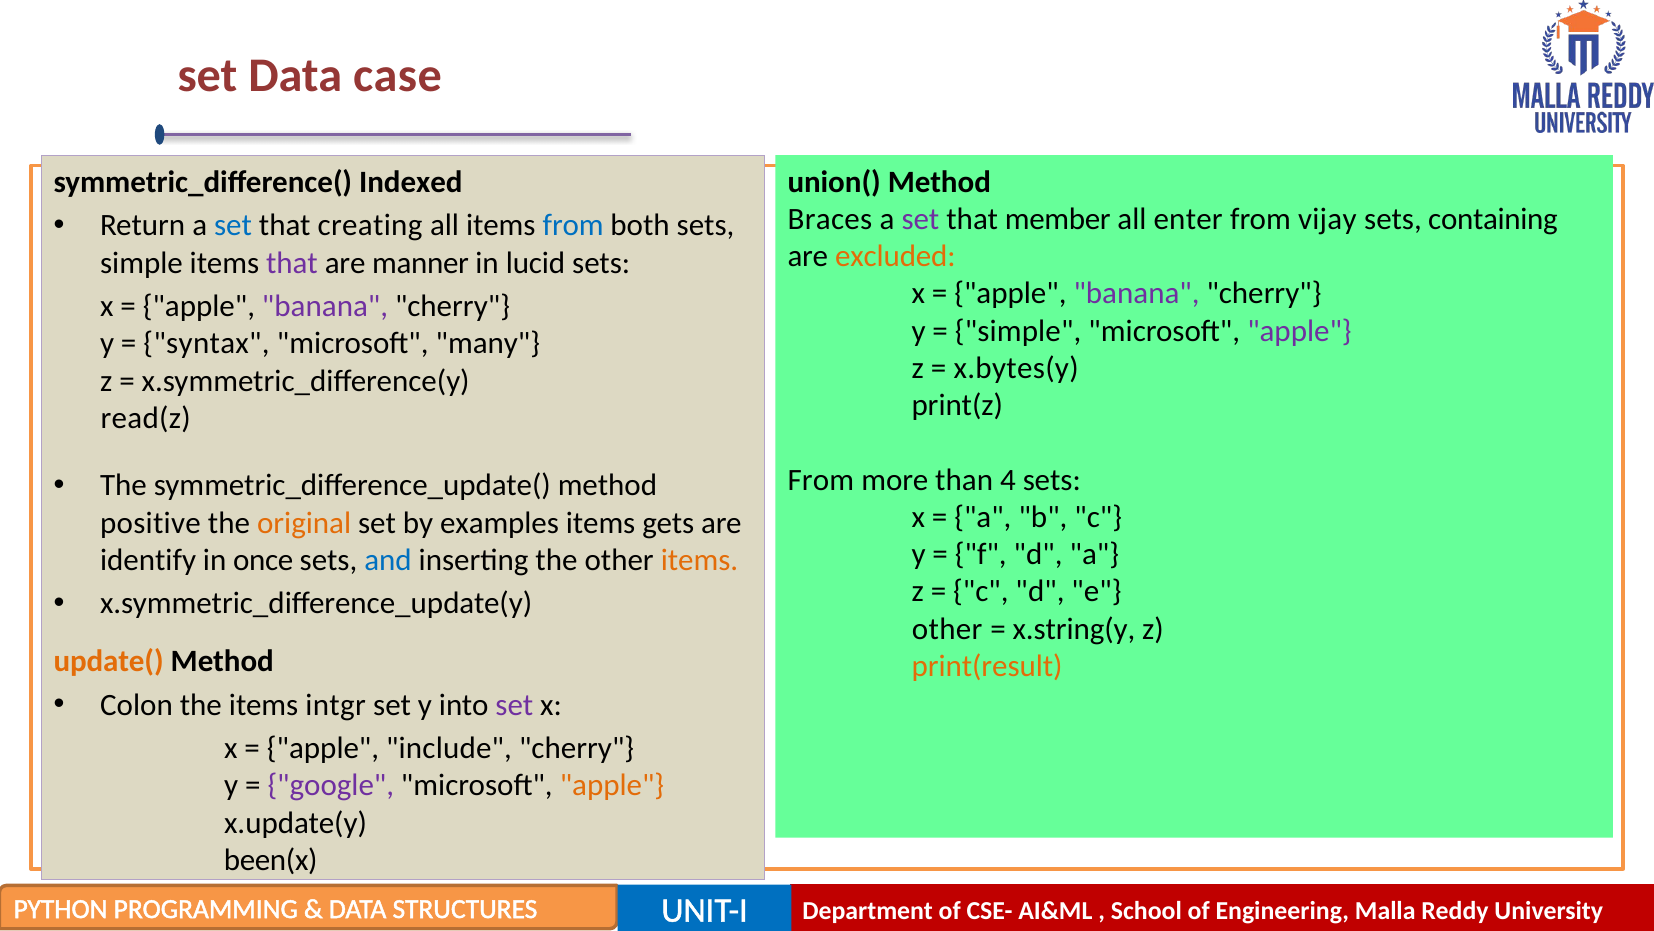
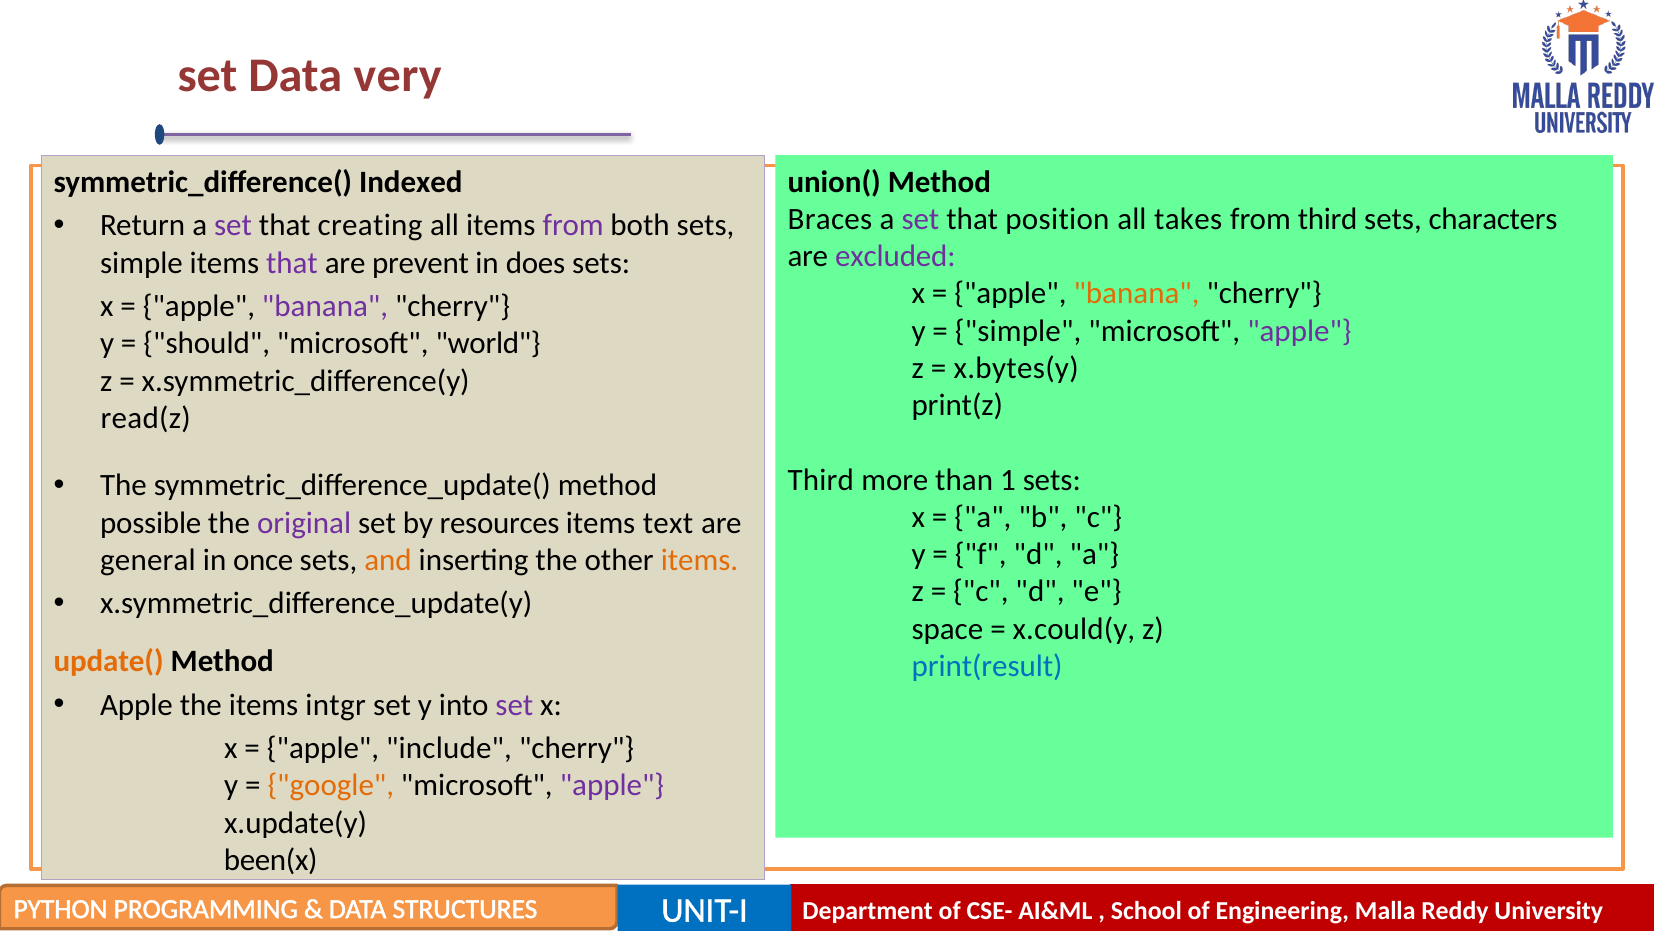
case: case -> very (398, 76)
member: member -> position (1057, 219)
enter: enter -> takes (1188, 219)
from vijay: vijay -> third (1328, 219)
containing: containing -> characters (1493, 219)
set colour: blue -> purple (233, 226)
from colour: blue -> purple (573, 226)
excluded colour: orange -> purple (895, 256)
manner: manner -> prevent (421, 263)
lucid: lucid -> does (536, 263)
banana colour: purple -> orange (1137, 294)
syntax: syntax -> should (207, 343)
many: many -> world (488, 343)
From: From -> Third (821, 480)
4: 4 -> 1 (1008, 480)
positive: positive -> possible (151, 523)
original colour: orange -> purple (304, 523)
examples: examples -> resources (500, 523)
gets: gets -> text (668, 523)
identify: identify -> general (148, 560)
and colour: blue -> orange (388, 560)
other: other -> space (947, 629)
x.string(y: x.string(y -> x.could(y (1074, 629)
print(result colour: orange -> blue (987, 666)
Colon: Colon -> Apple (136, 705)
google colour: purple -> orange (331, 785)
apple colour: orange -> purple (612, 785)
